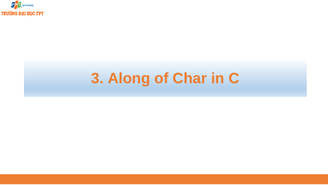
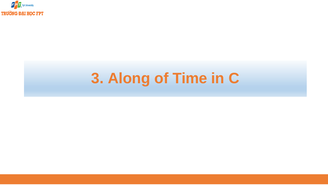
Char: Char -> Time (190, 78)
